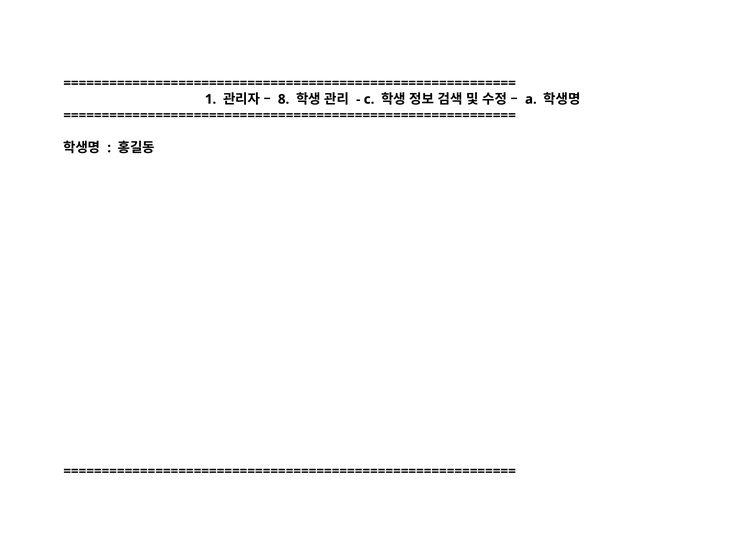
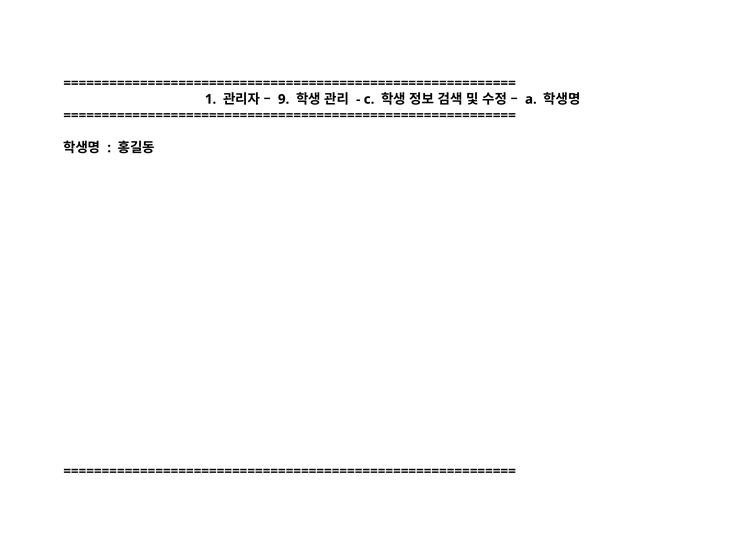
8: 8 -> 9 (284, 99)
